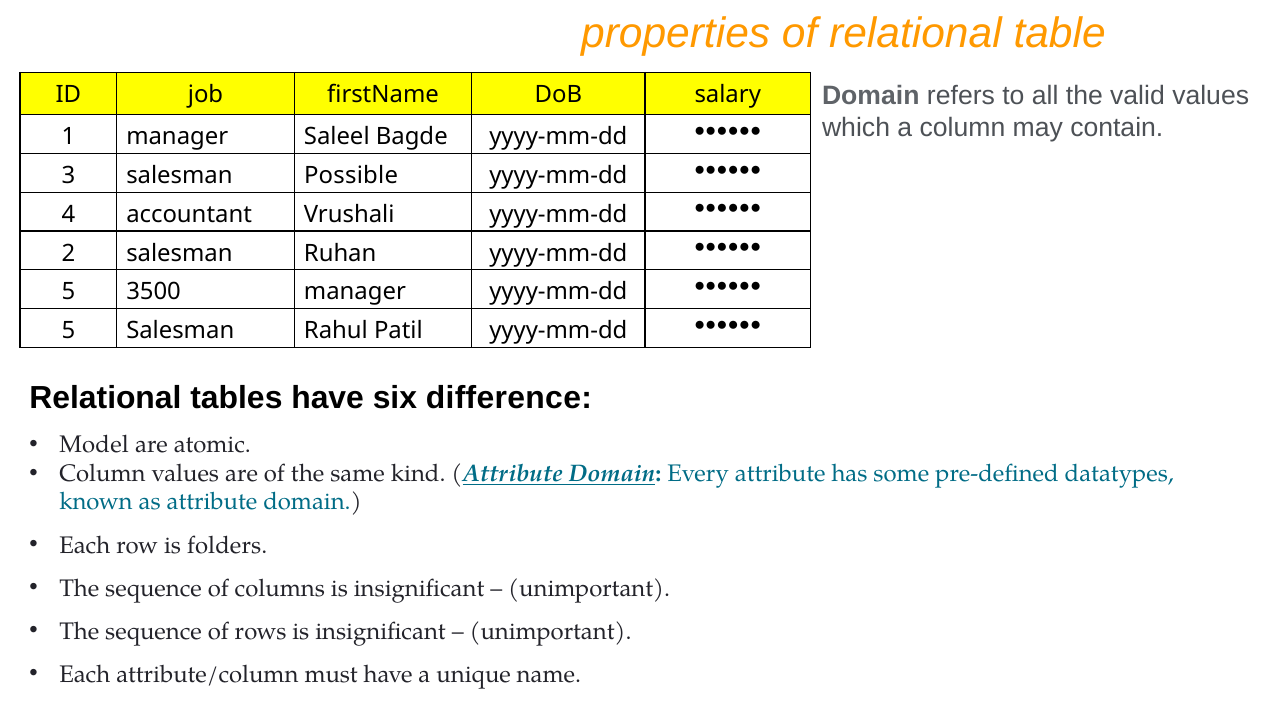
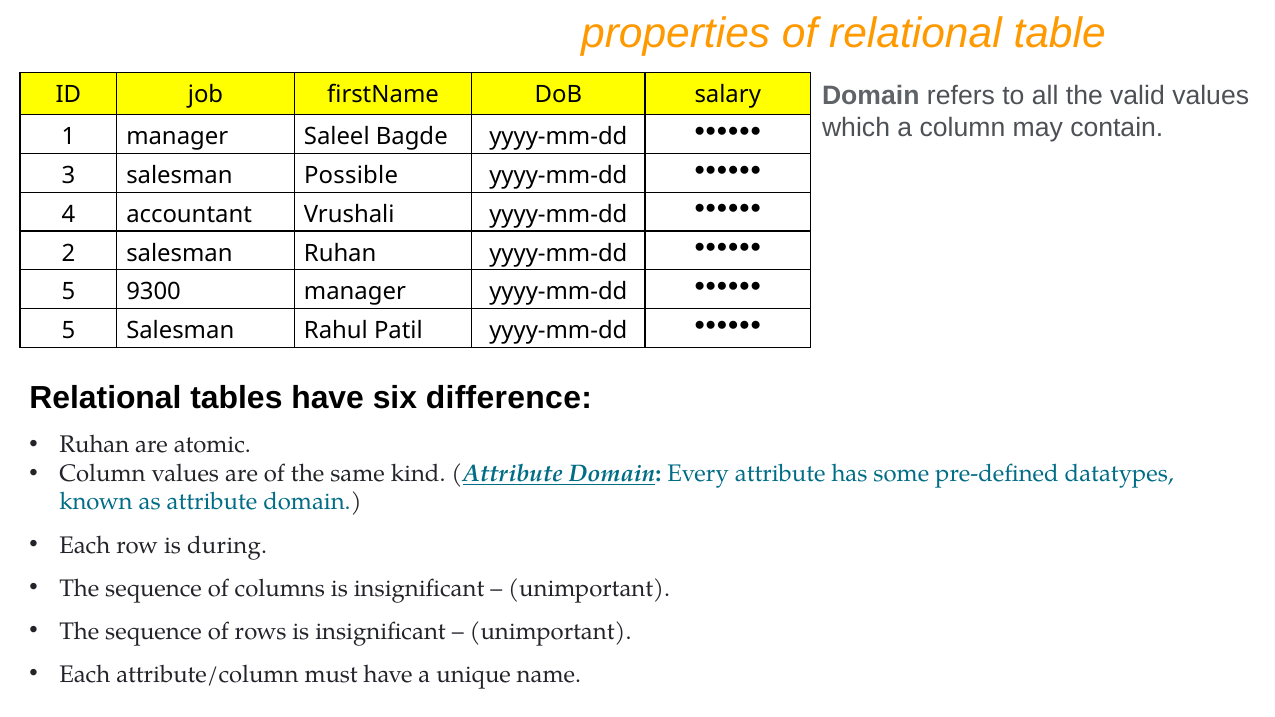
3500: 3500 -> 9300 (154, 292)
Model: Model -> Ruhan (94, 445)
folders: folders -> during (227, 545)
